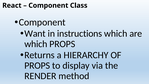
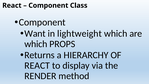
instructions: instructions -> lightweight (79, 33)
PROPS: PROPS -> REACT (37, 65)
